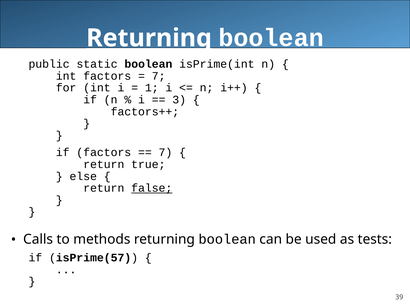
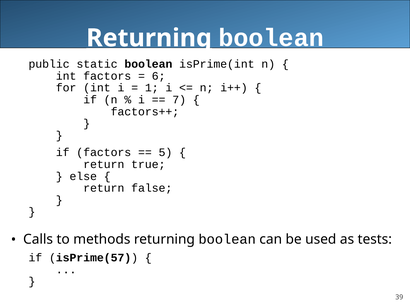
7: 7 -> 6 (159, 76)
3: 3 -> 7 (179, 100)
7: 7 -> 5 (165, 152)
false underline: present -> none (152, 188)
